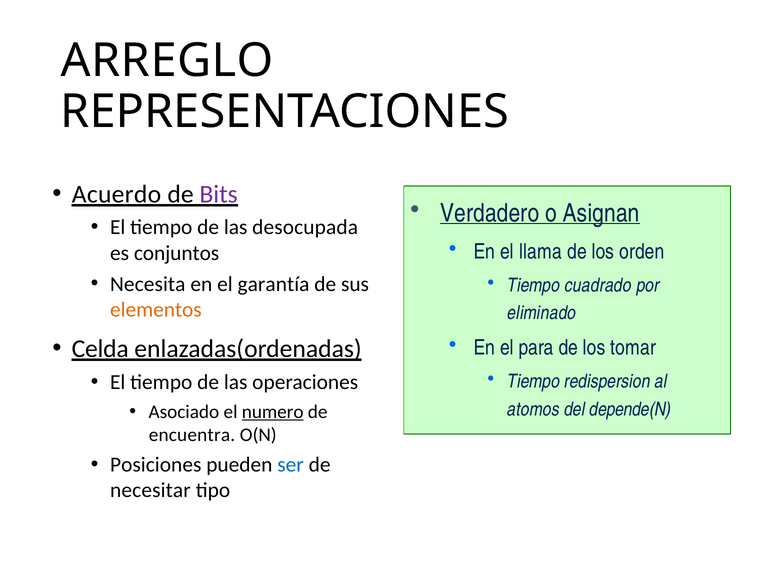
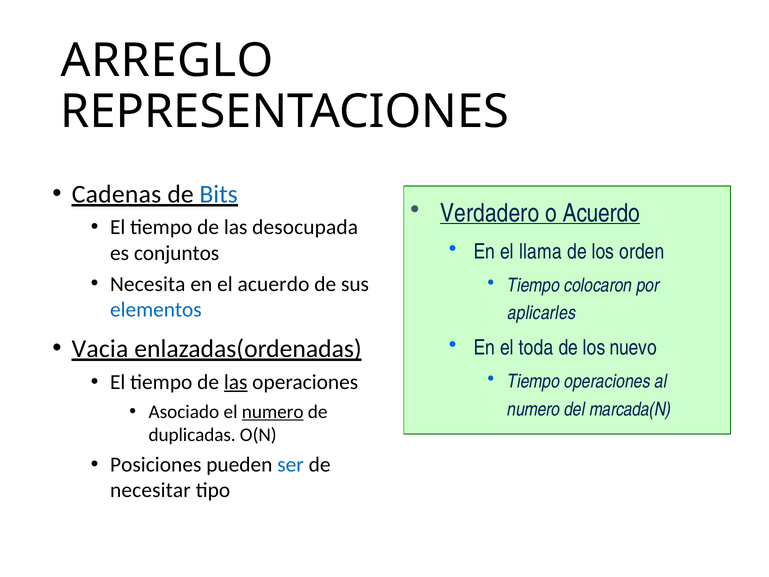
Acuerdo: Acuerdo -> Cadenas (116, 194)
Bits colour: purple -> blue (219, 194)
o Asignan: Asignan -> Acuerdo (601, 213)
el garantía: garantía -> acuerdo (273, 284)
cuadrado: cuadrado -> colocaron (598, 285)
elementos colour: orange -> blue (156, 310)
eliminado: eliminado -> aplicarles (542, 313)
Celda: Celda -> Vacia (100, 349)
para: para -> toda (536, 348)
tomar: tomar -> nuevo (633, 348)
las underline: none -> present (236, 382)
Tiempo redispersion: redispersion -> operaciones (607, 381)
atomos: atomos -> numero (534, 409)
depende(N: depende(N -> marcada(N (630, 409)
encuentra: encuentra -> duplicadas (192, 435)
